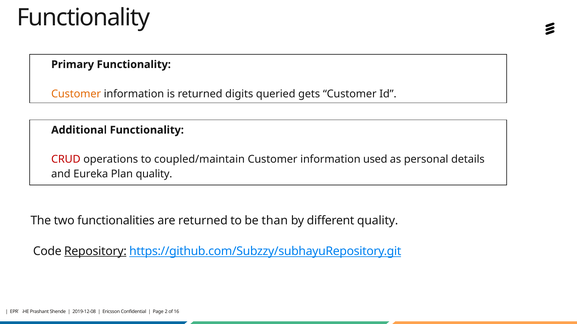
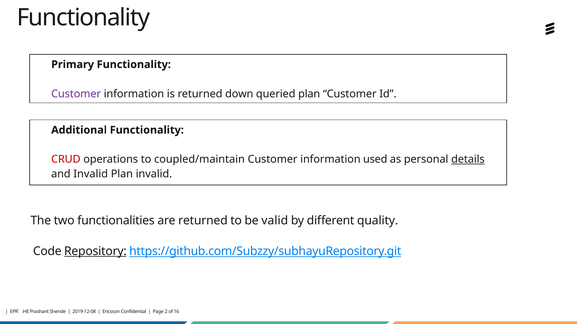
Customer colour: orange -> purple (76, 94)
digits: digits -> down (239, 94)
queried gets: gets -> plan (309, 94)
details underline: none -> present (468, 160)
and Eureka: Eureka -> Invalid (91, 174)
Plan quality: quality -> invalid (154, 174)
than: than -> valid (275, 221)
